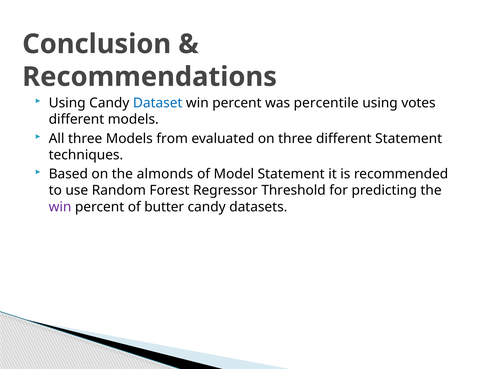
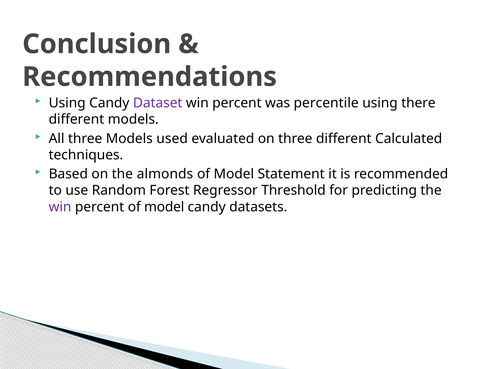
Dataset colour: blue -> purple (158, 103)
votes: votes -> there (418, 103)
from: from -> used (172, 139)
different Statement: Statement -> Calculated (409, 139)
percent of butter: butter -> model (164, 207)
